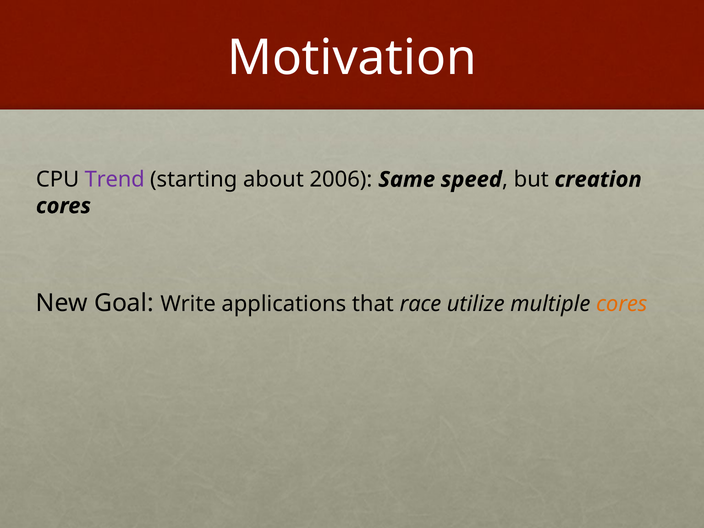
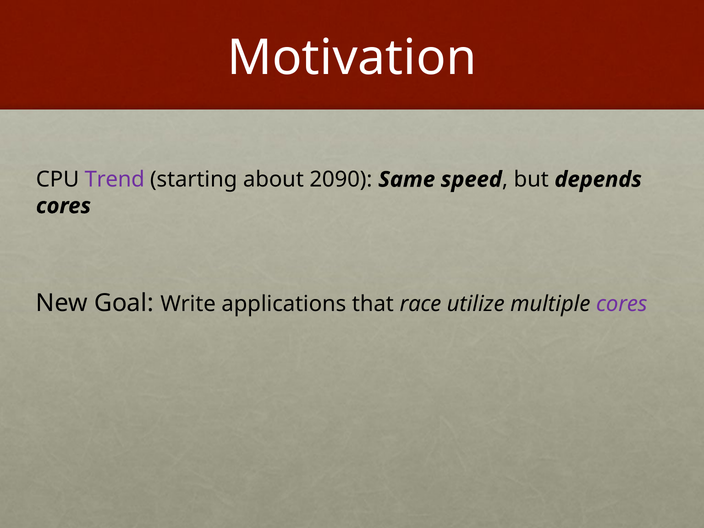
2006: 2006 -> 2090 (341, 180)
creation: creation -> depends (598, 180)
cores colour: orange -> purple (622, 304)
